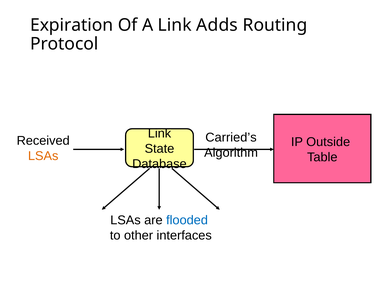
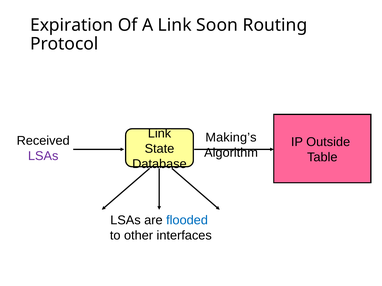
Adds: Adds -> Soon (217, 25)
Carried’s: Carried’s -> Making’s (231, 138)
LSAs colour: orange -> purple (43, 156)
